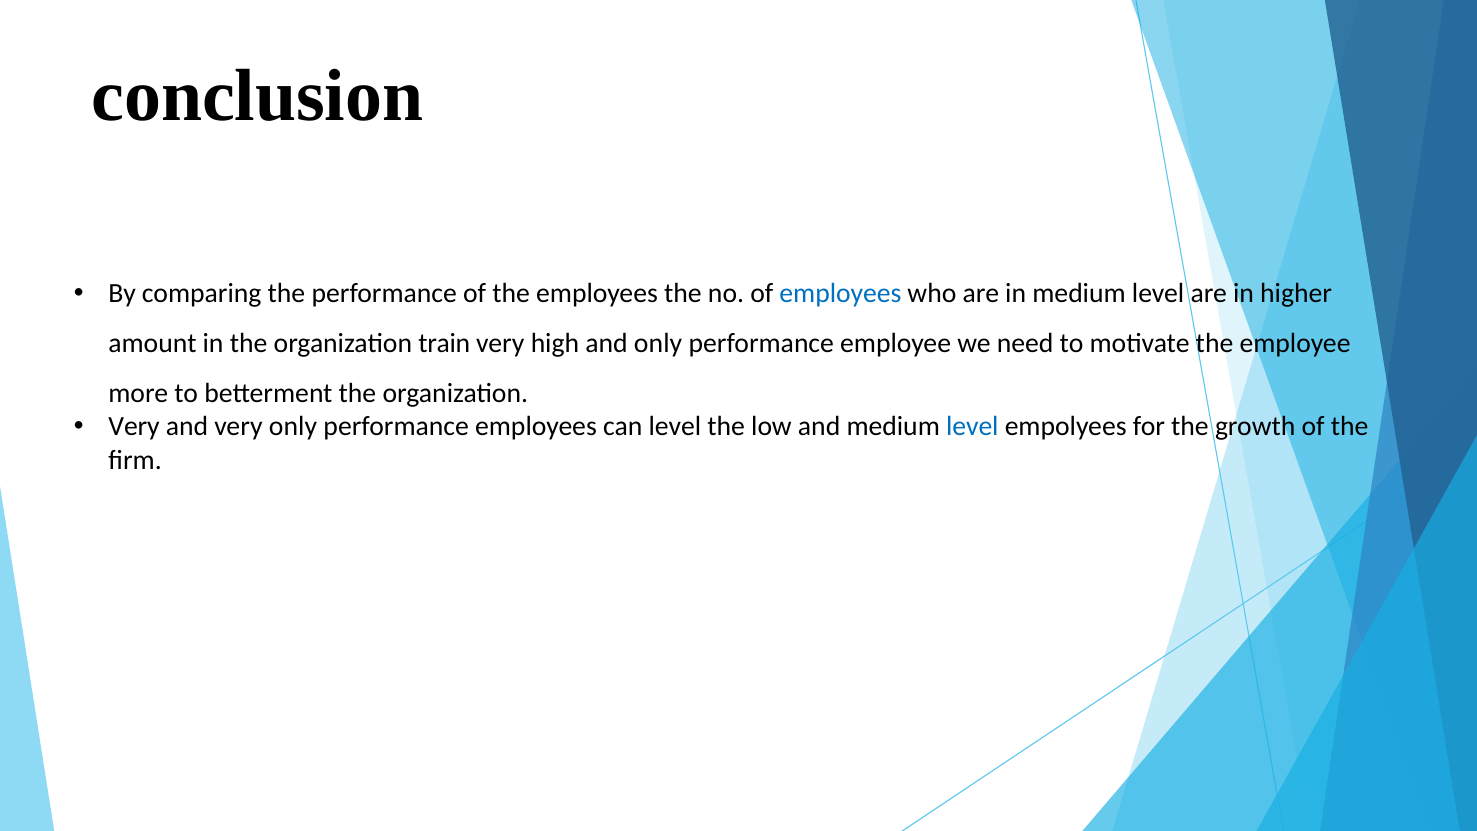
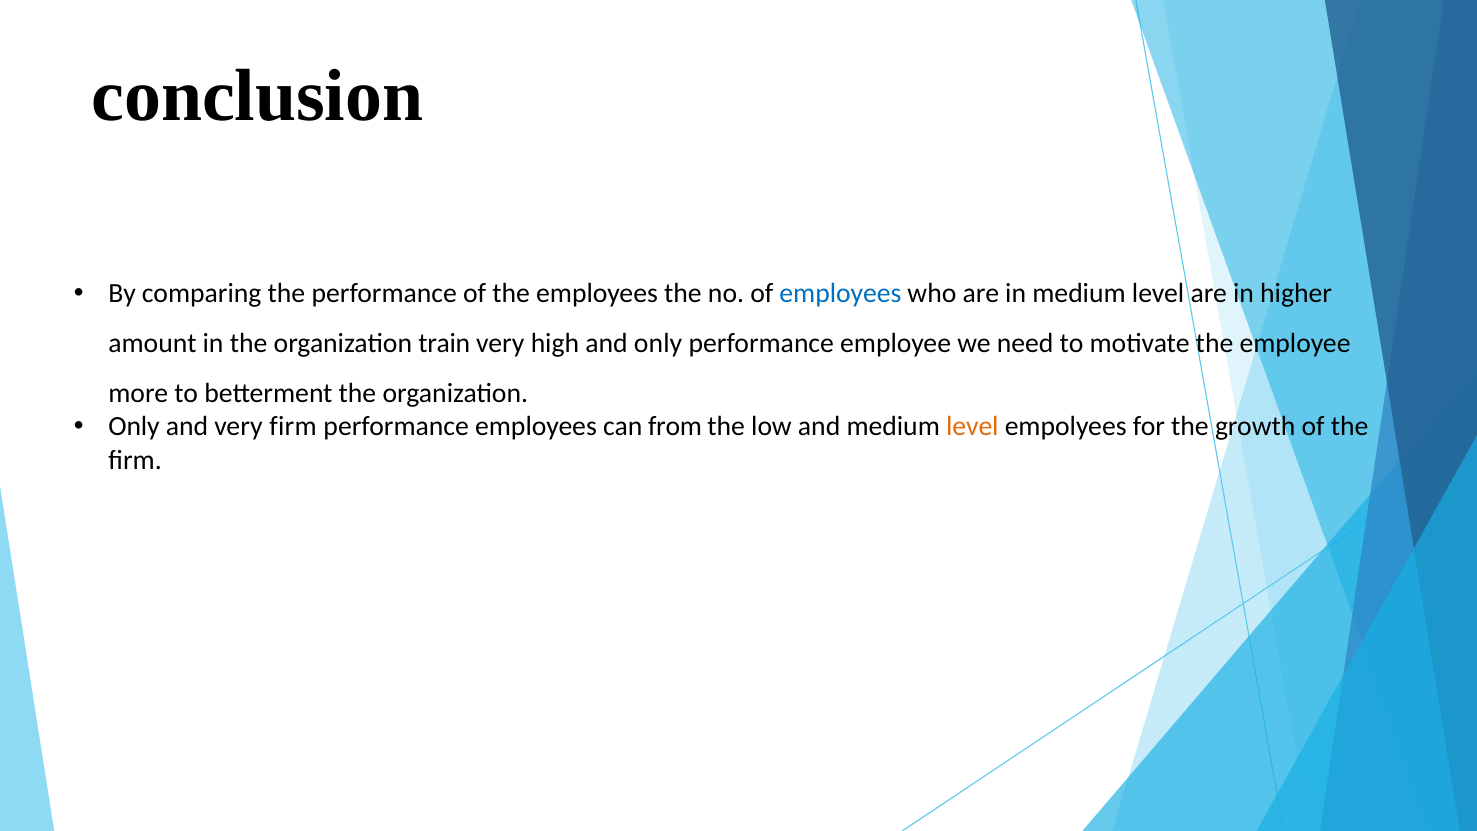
Very: Very -> Only (134, 427)
very only: only -> firm (293, 427)
can level: level -> from (675, 427)
level colour: blue -> orange (972, 427)
